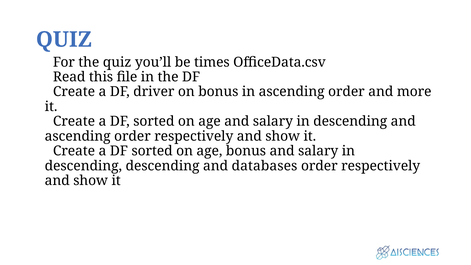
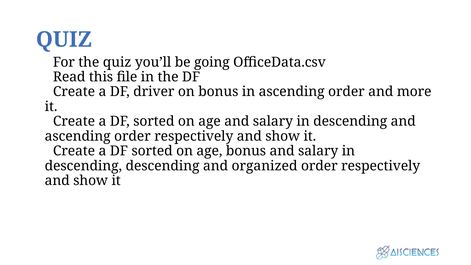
times: times -> going (212, 62)
databases: databases -> organized (265, 166)
